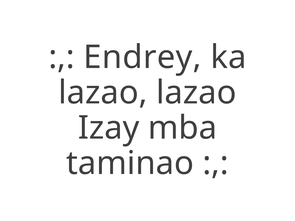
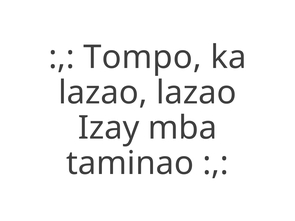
Endrey: Endrey -> Tompo (143, 57)
